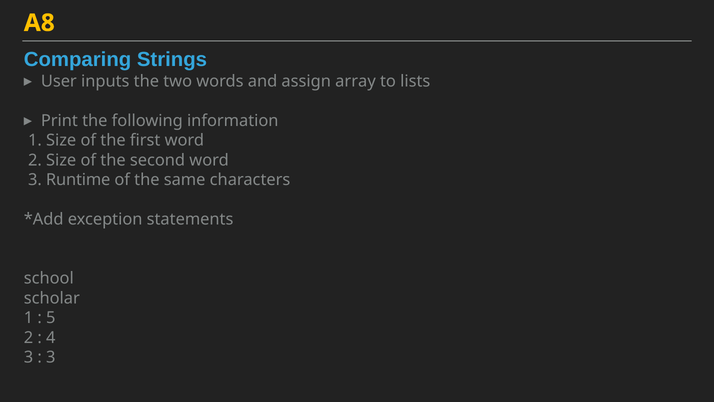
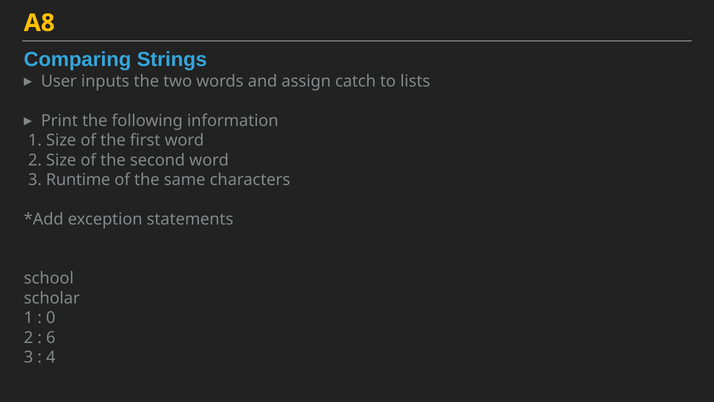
array: array -> catch (356, 81)
5: 5 -> 0 (51, 318)
4: 4 -> 6 (51, 337)
3: 3 -> 4 (51, 357)
